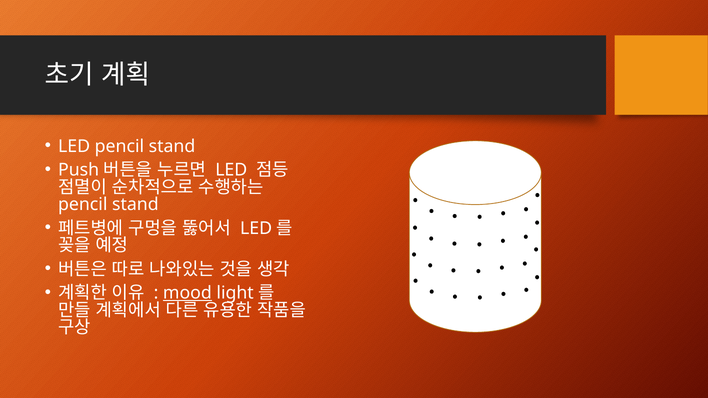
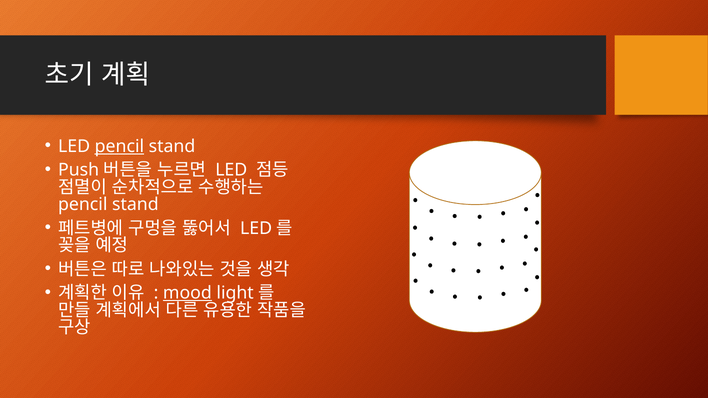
pencil underline: none -> present (119, 146)
